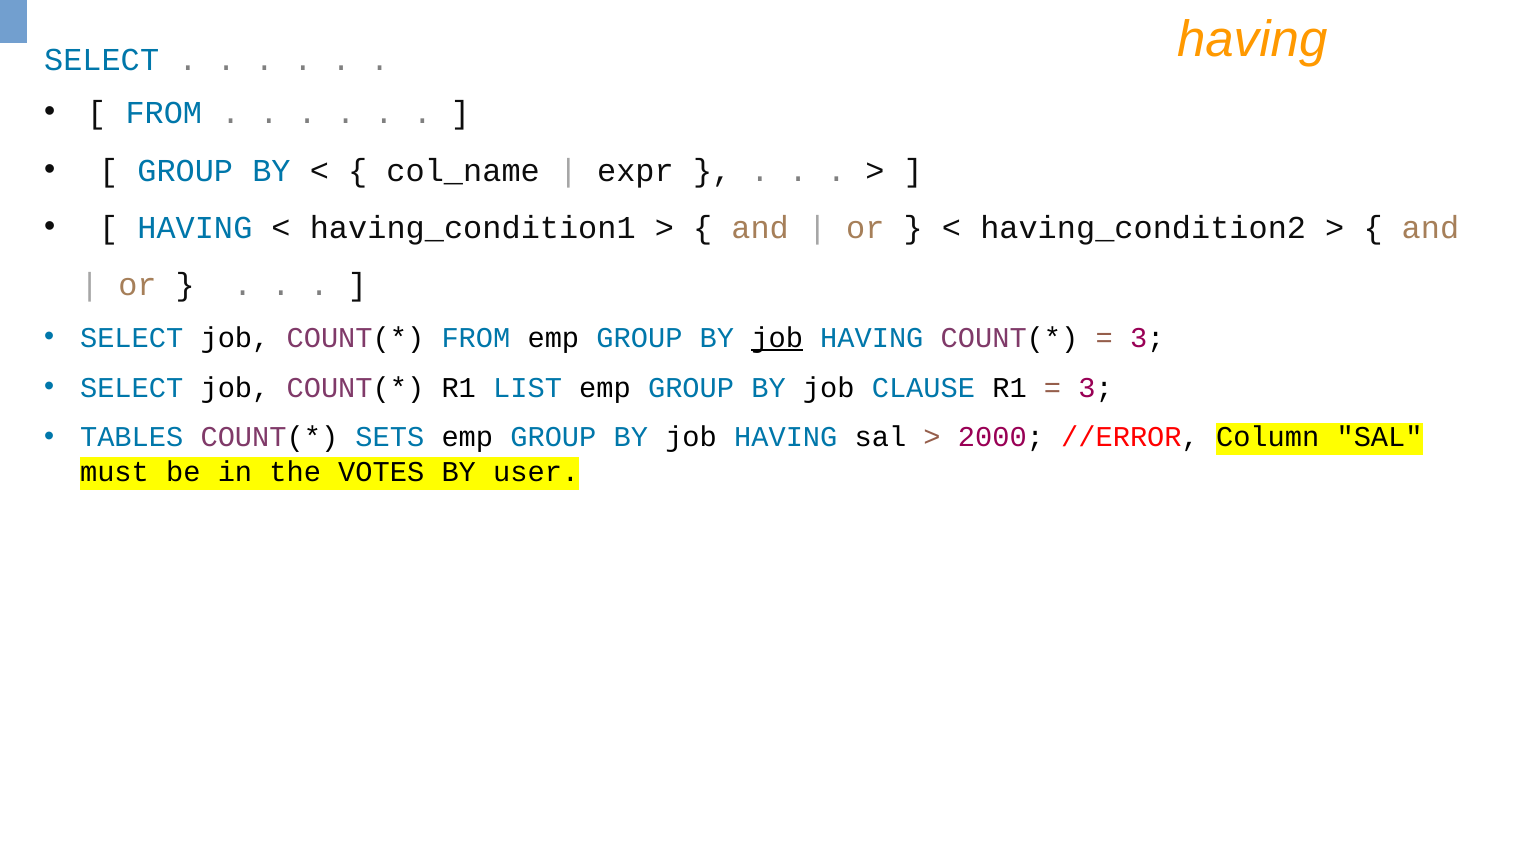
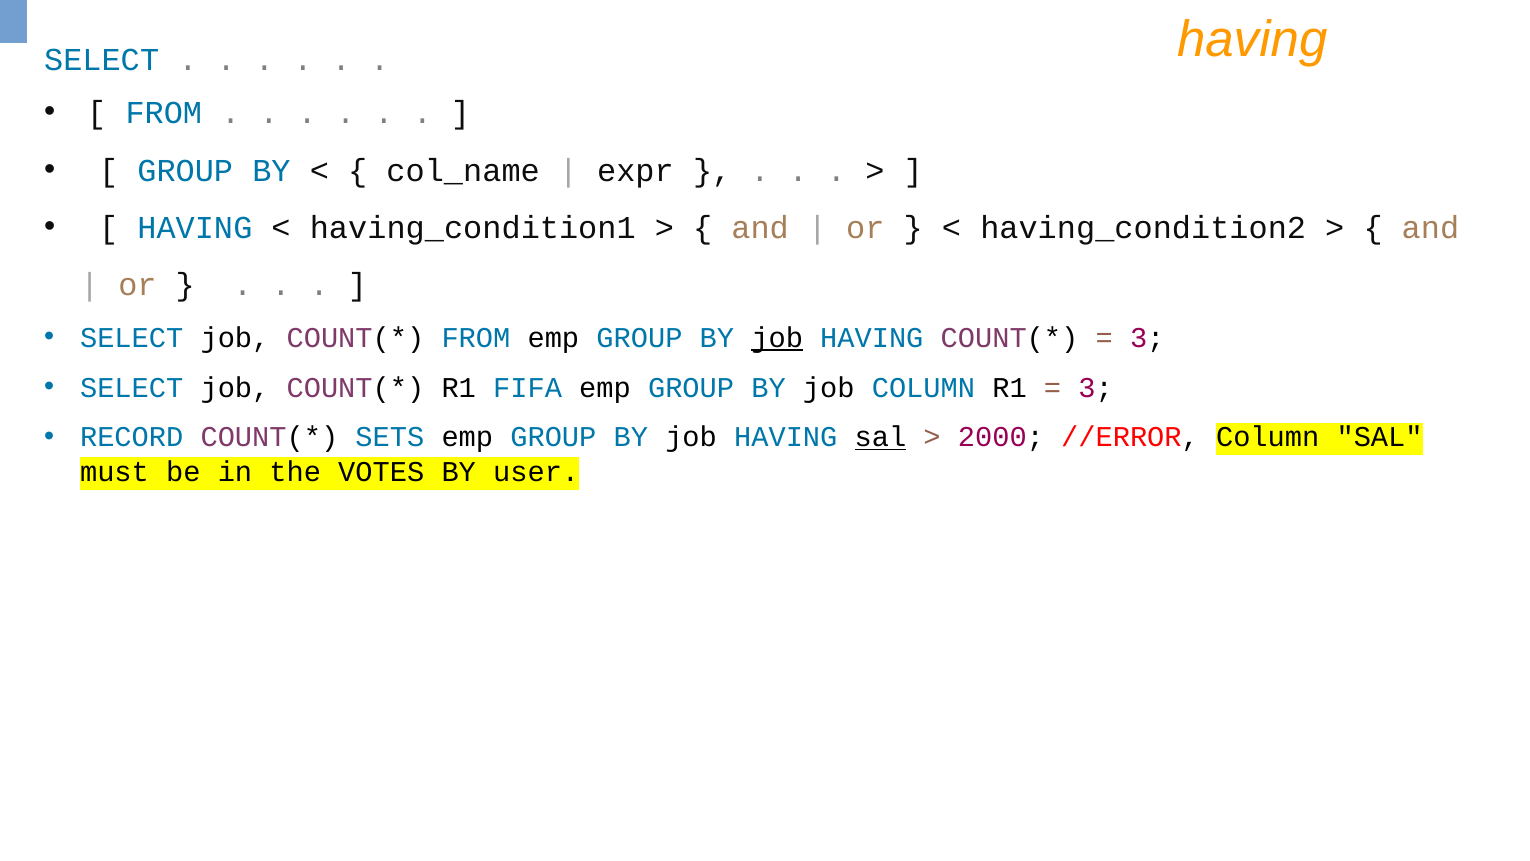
LIST: LIST -> FIFA (528, 387)
job CLAUSE: CLAUSE -> COLUMN (923, 387)
TABLES: TABLES -> RECORD (132, 437)
sal underline: none -> present (880, 437)
